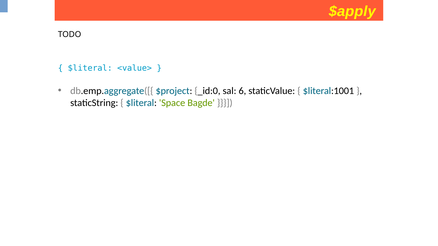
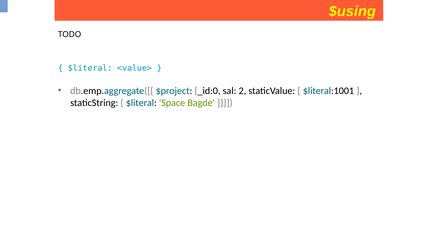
$apply: $apply -> $using (352, 11)
6: 6 -> 2 (242, 91)
